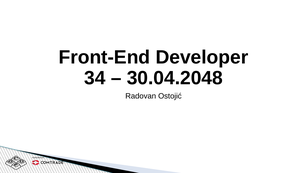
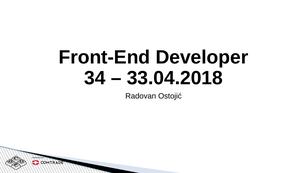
30.04.2048: 30.04.2048 -> 33.04.2018 (175, 78)
